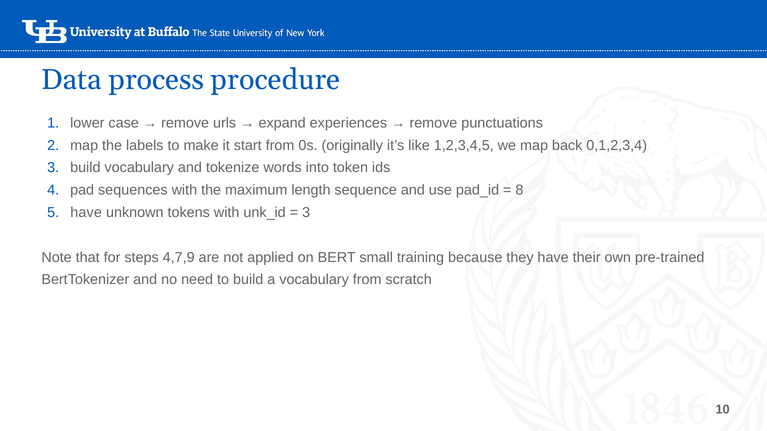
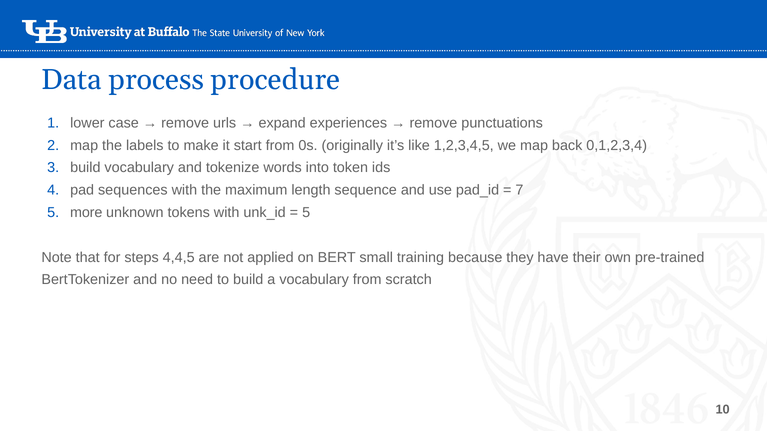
8: 8 -> 7 (519, 190)
have: have -> more (86, 213)
3: 3 -> 5 (306, 213)
4,7,9: 4,7,9 -> 4,4,5 (179, 258)
